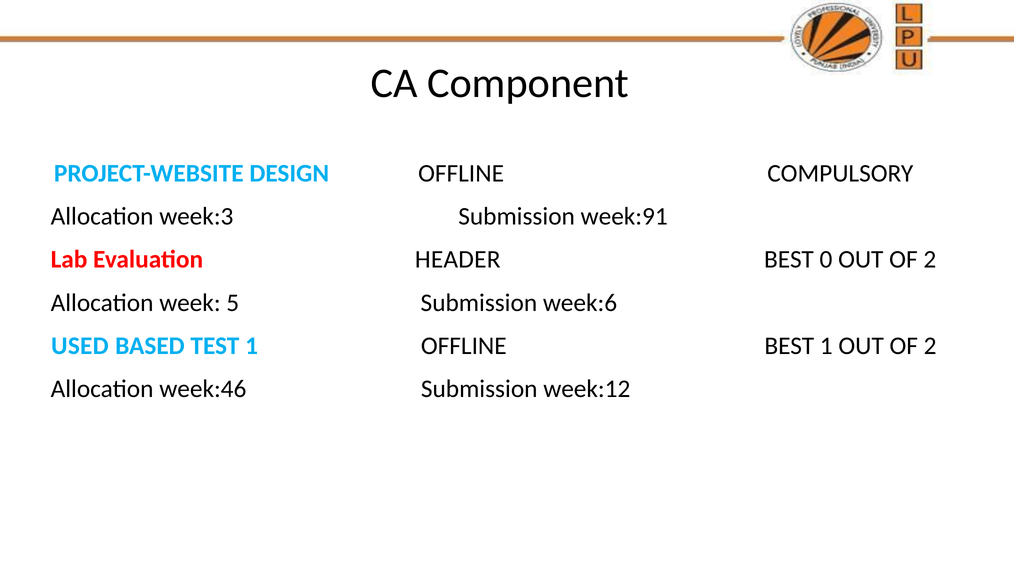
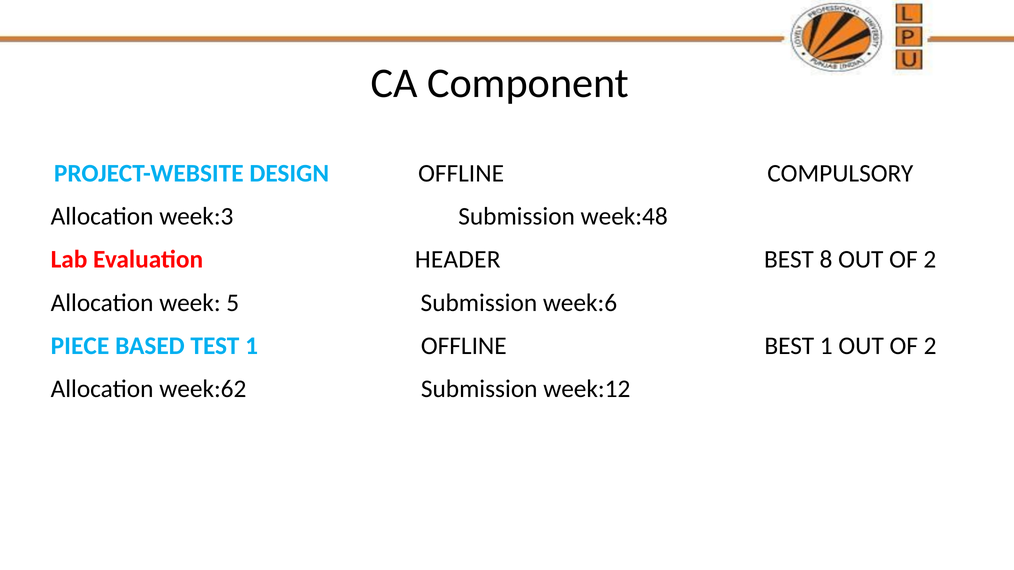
week:91: week:91 -> week:48 (624, 217)
0: 0 -> 8 (826, 260)
USED: USED -> PIECE (80, 346)
week:46: week:46 -> week:62 (203, 389)
